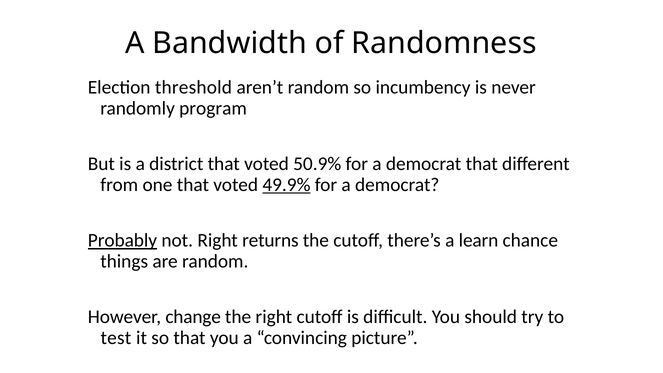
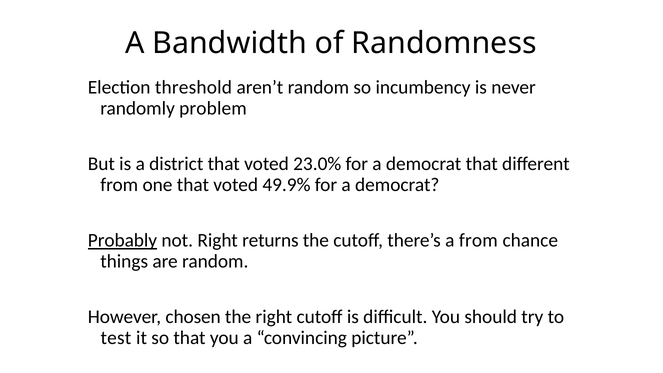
program: program -> problem (213, 108)
50.9%: 50.9% -> 23.0% (317, 164)
49.9% underline: present -> none (286, 185)
a learn: learn -> from (478, 240)
change: change -> chosen (193, 317)
